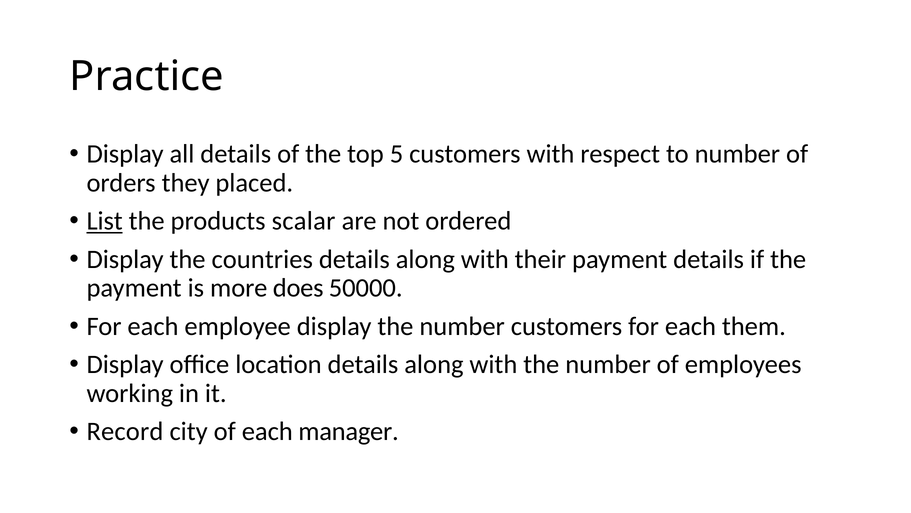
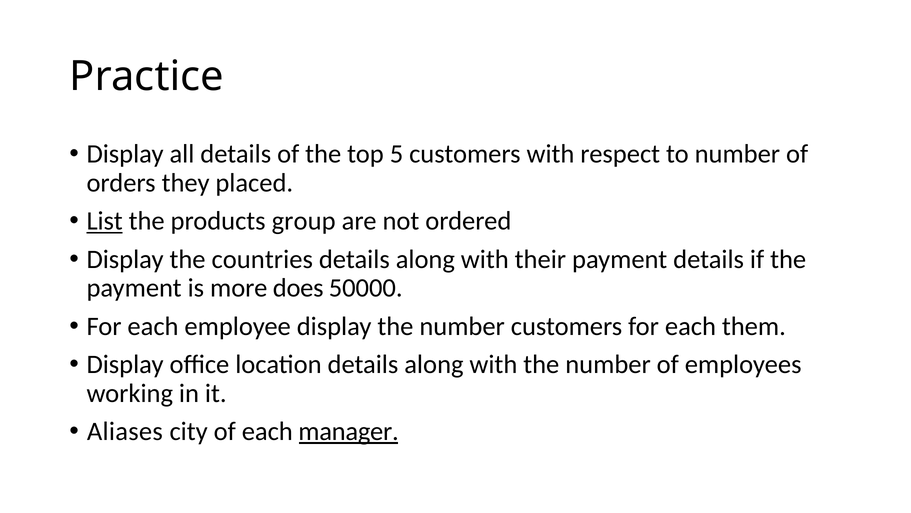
scalar: scalar -> group (304, 221)
Record: Record -> Aliases (125, 431)
manager underline: none -> present (349, 431)
